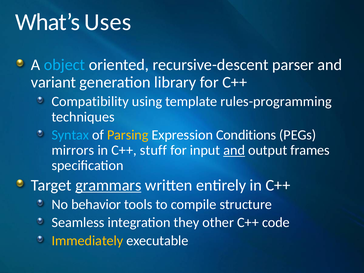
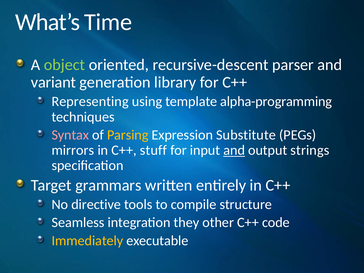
Uses: Uses -> Time (108, 22)
object colour: light blue -> light green (65, 65)
Compatibility: Compatibility -> Representing (90, 102)
rules-programming: rules-programming -> alpha-programming (276, 102)
Syntax colour: light blue -> pink (70, 135)
Conditions: Conditions -> Substitute (246, 135)
frames: frames -> strings (310, 150)
grammars underline: present -> none (108, 185)
behavior: behavior -> directive (96, 204)
